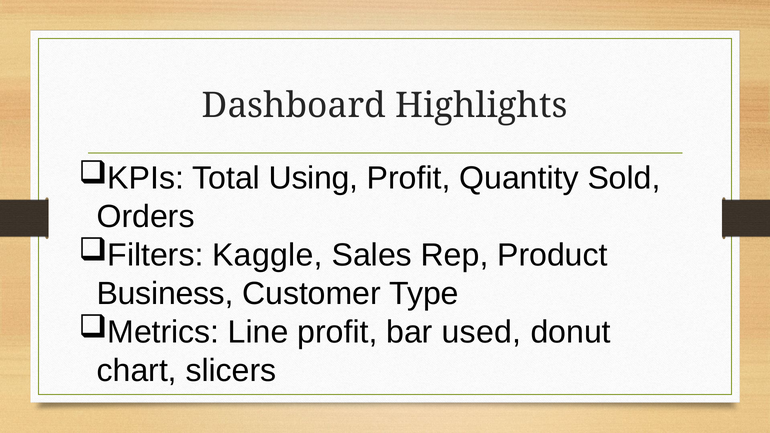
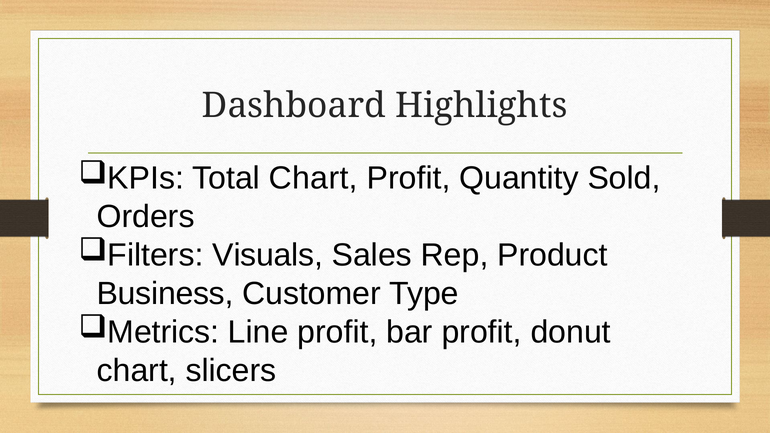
Total Using: Using -> Chart (313, 178)
Kaggle: Kaggle -> Visuals (268, 255)
bar used: used -> profit (482, 332)
